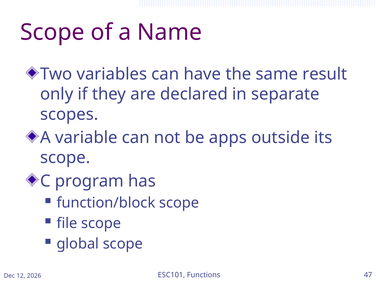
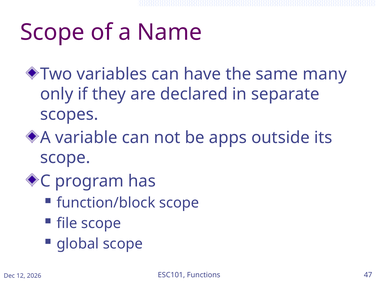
result: result -> many (325, 74)
